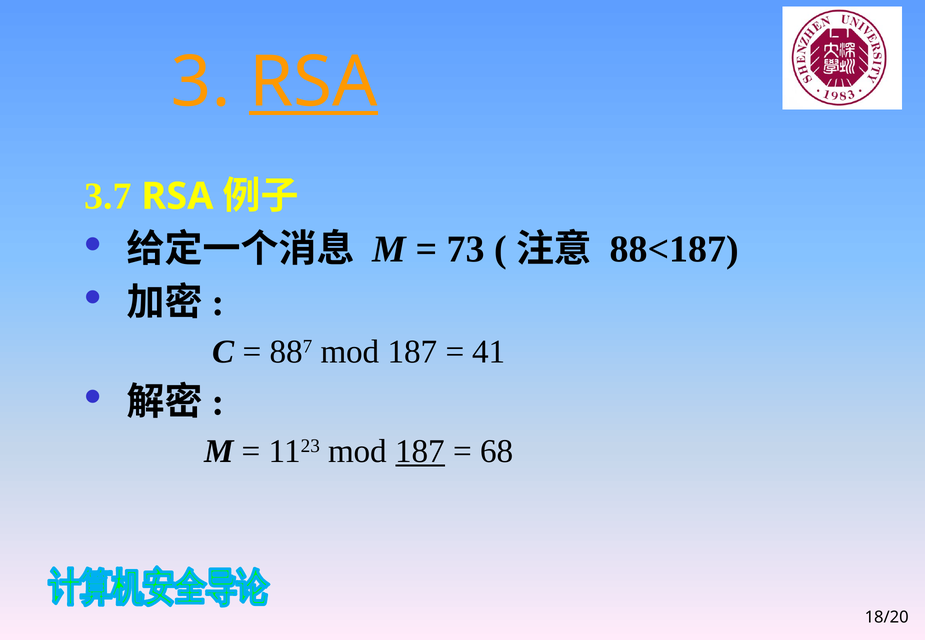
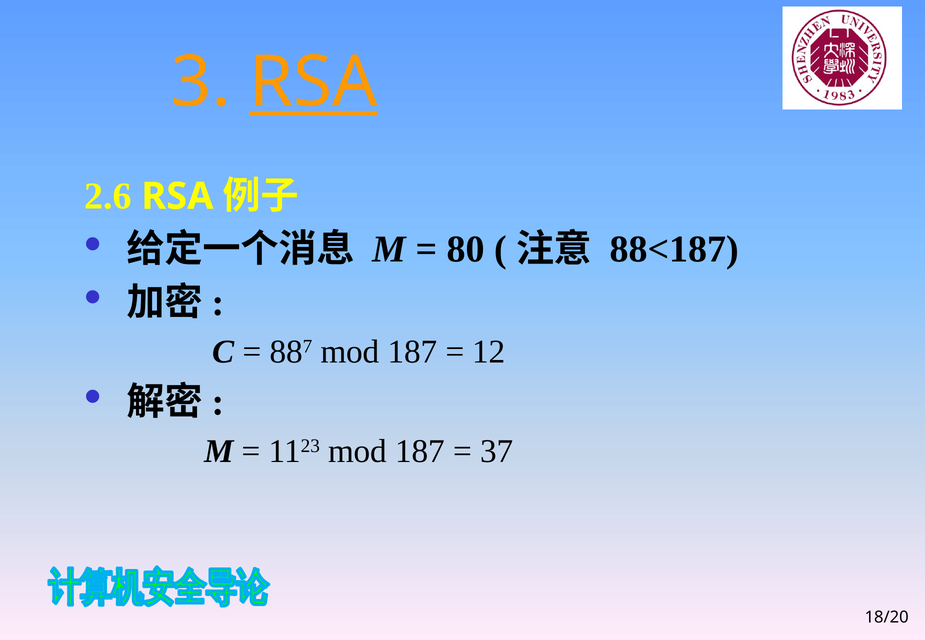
3.7: 3.7 -> 2.6 (108, 196)
73: 73 -> 80 (466, 250)
41: 41 -> 12 (489, 352)
187 underline: present -> none (420, 451)
68: 68 -> 37 (497, 451)
